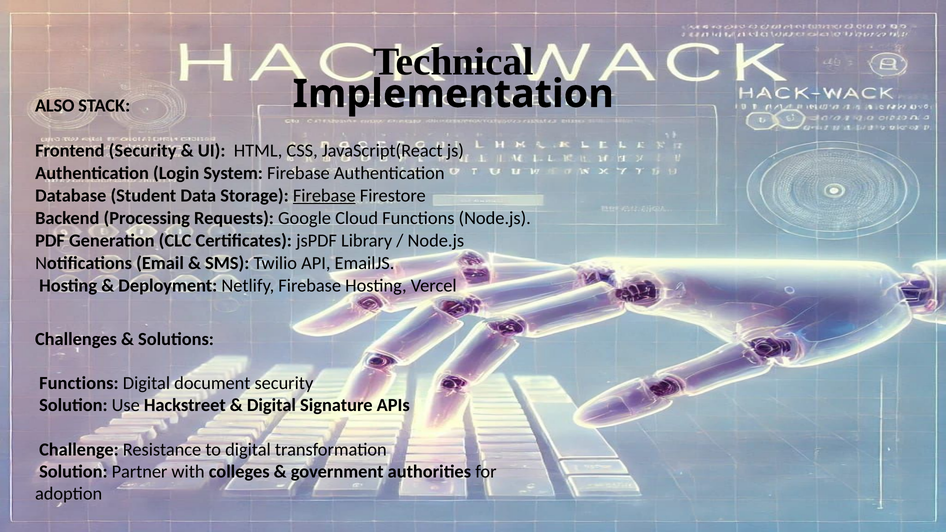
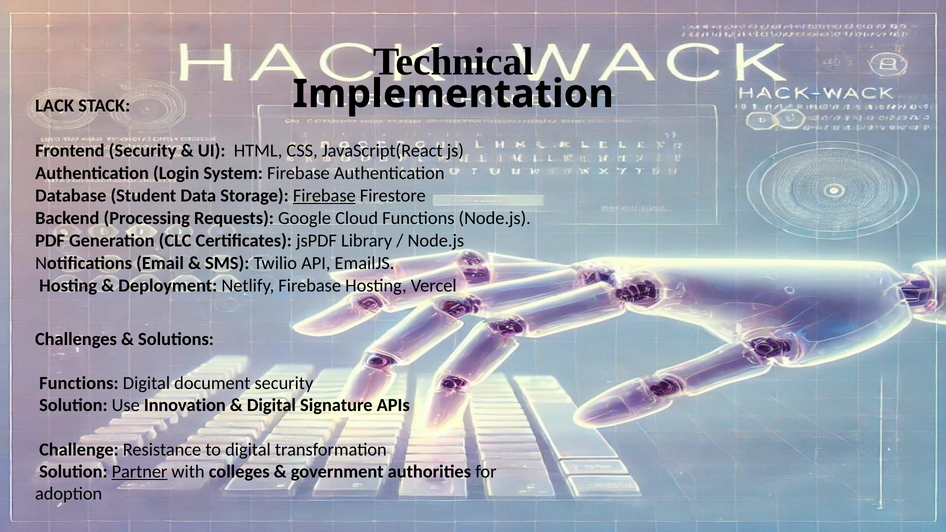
ALSO: ALSO -> LACK (55, 106)
Hackstreet: Hackstreet -> Innovation (185, 405)
Partner underline: none -> present (140, 472)
